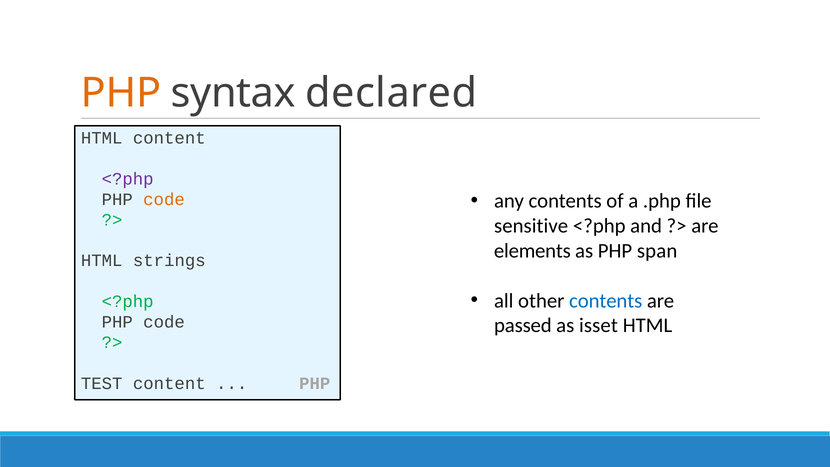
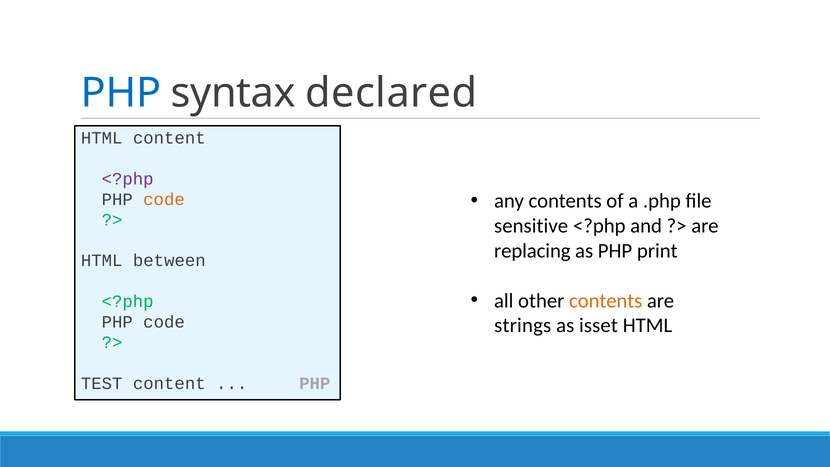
PHP colour: orange -> blue (121, 93)
elements: elements -> replacing (532, 251)
span: span -> print (657, 251)
strings: strings -> between (169, 261)
contents colour: blue -> orange (606, 301)
passed: passed -> strings (523, 325)
